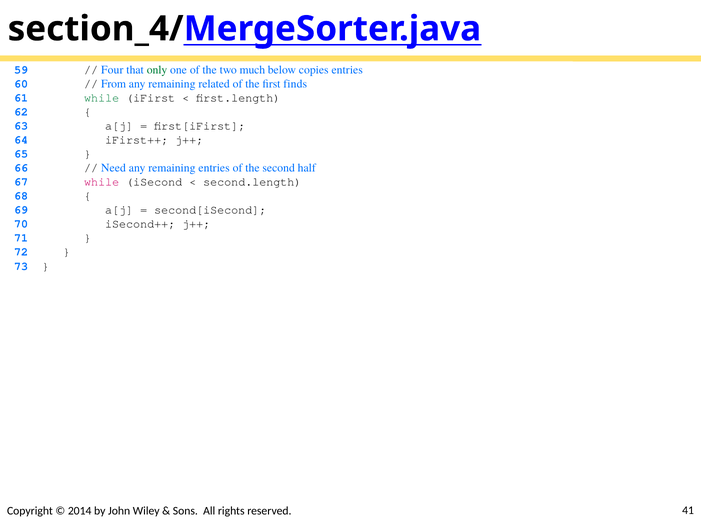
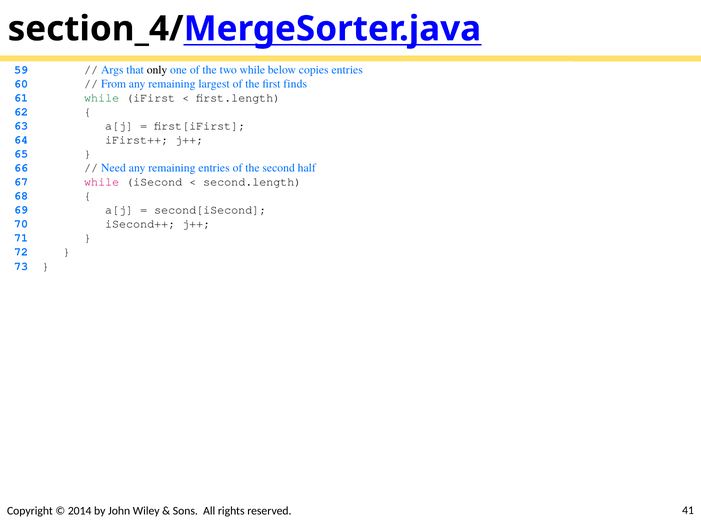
Four: Four -> Args (112, 70)
only colour: green -> black (157, 70)
two much: much -> while (252, 70)
related: related -> largest (214, 84)
